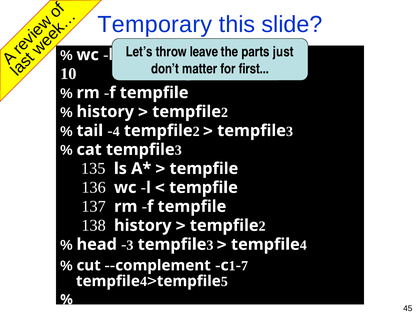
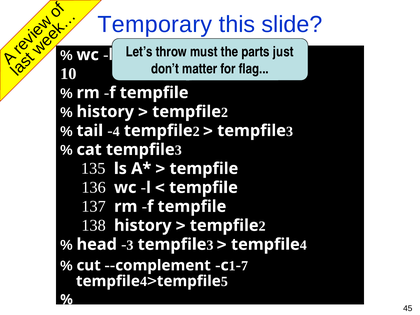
leave: leave -> must (204, 52)
first: first -> flag (254, 69)
